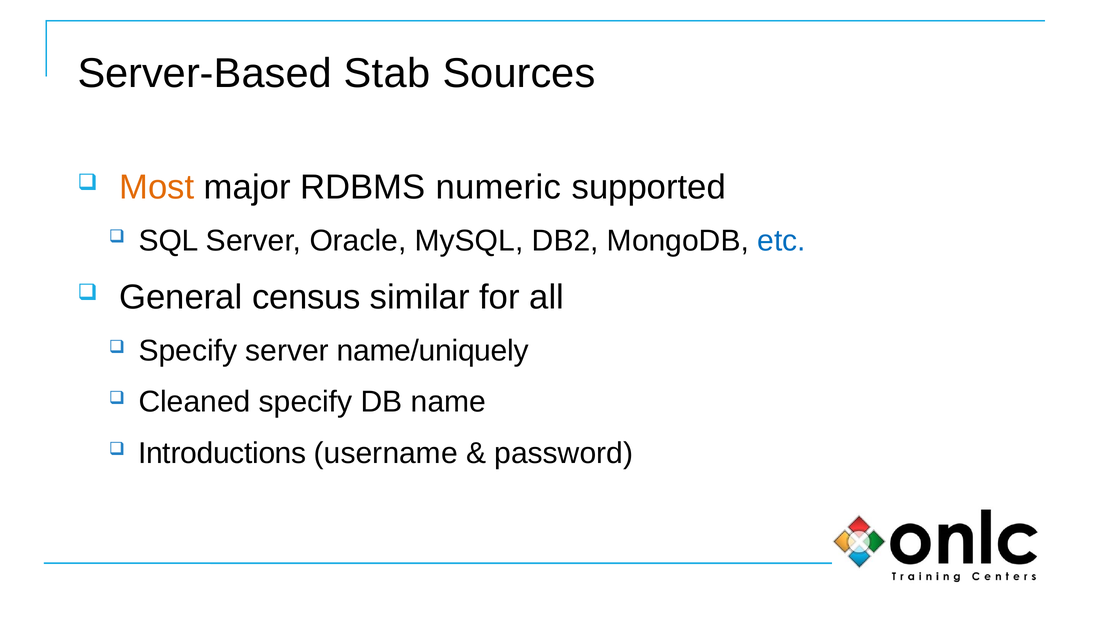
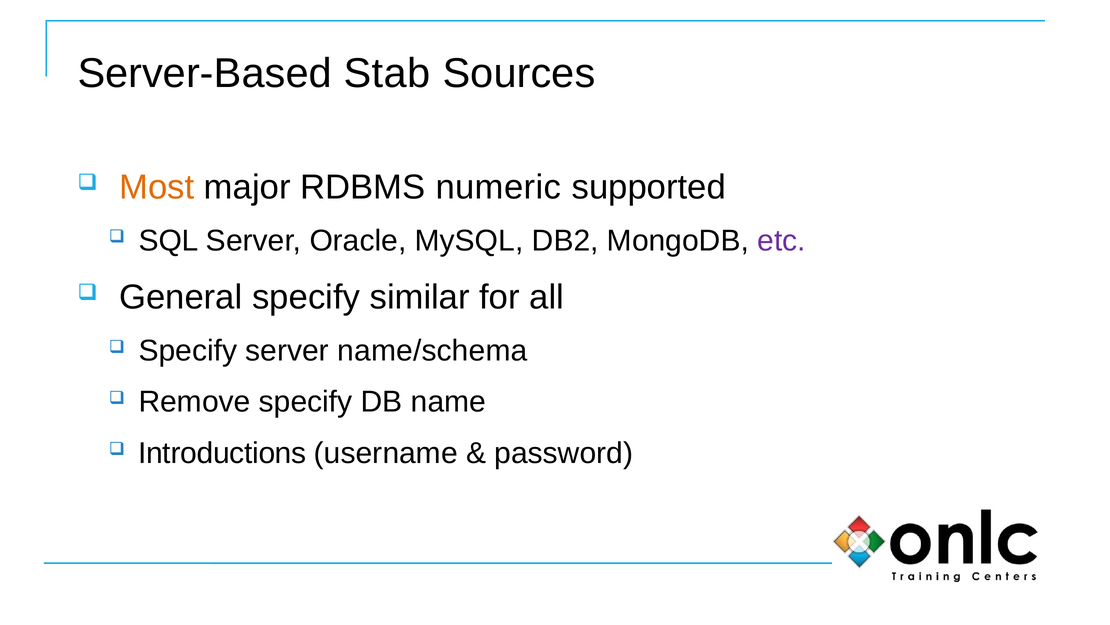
etc colour: blue -> purple (782, 240)
General census: census -> specify (306, 297)
name/uniquely: name/uniquely -> name/schema (432, 351)
Cleaned: Cleaned -> Remove (195, 402)
